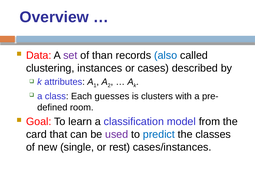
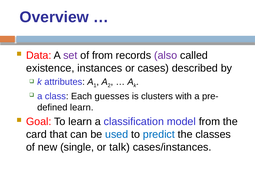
of than: than -> from (103, 55)
also colour: blue -> purple (166, 55)
clustering: clustering -> existence (50, 68)
room: room -> learn (82, 107)
used colour: purple -> blue (117, 134)
rest: rest -> talk (120, 147)
